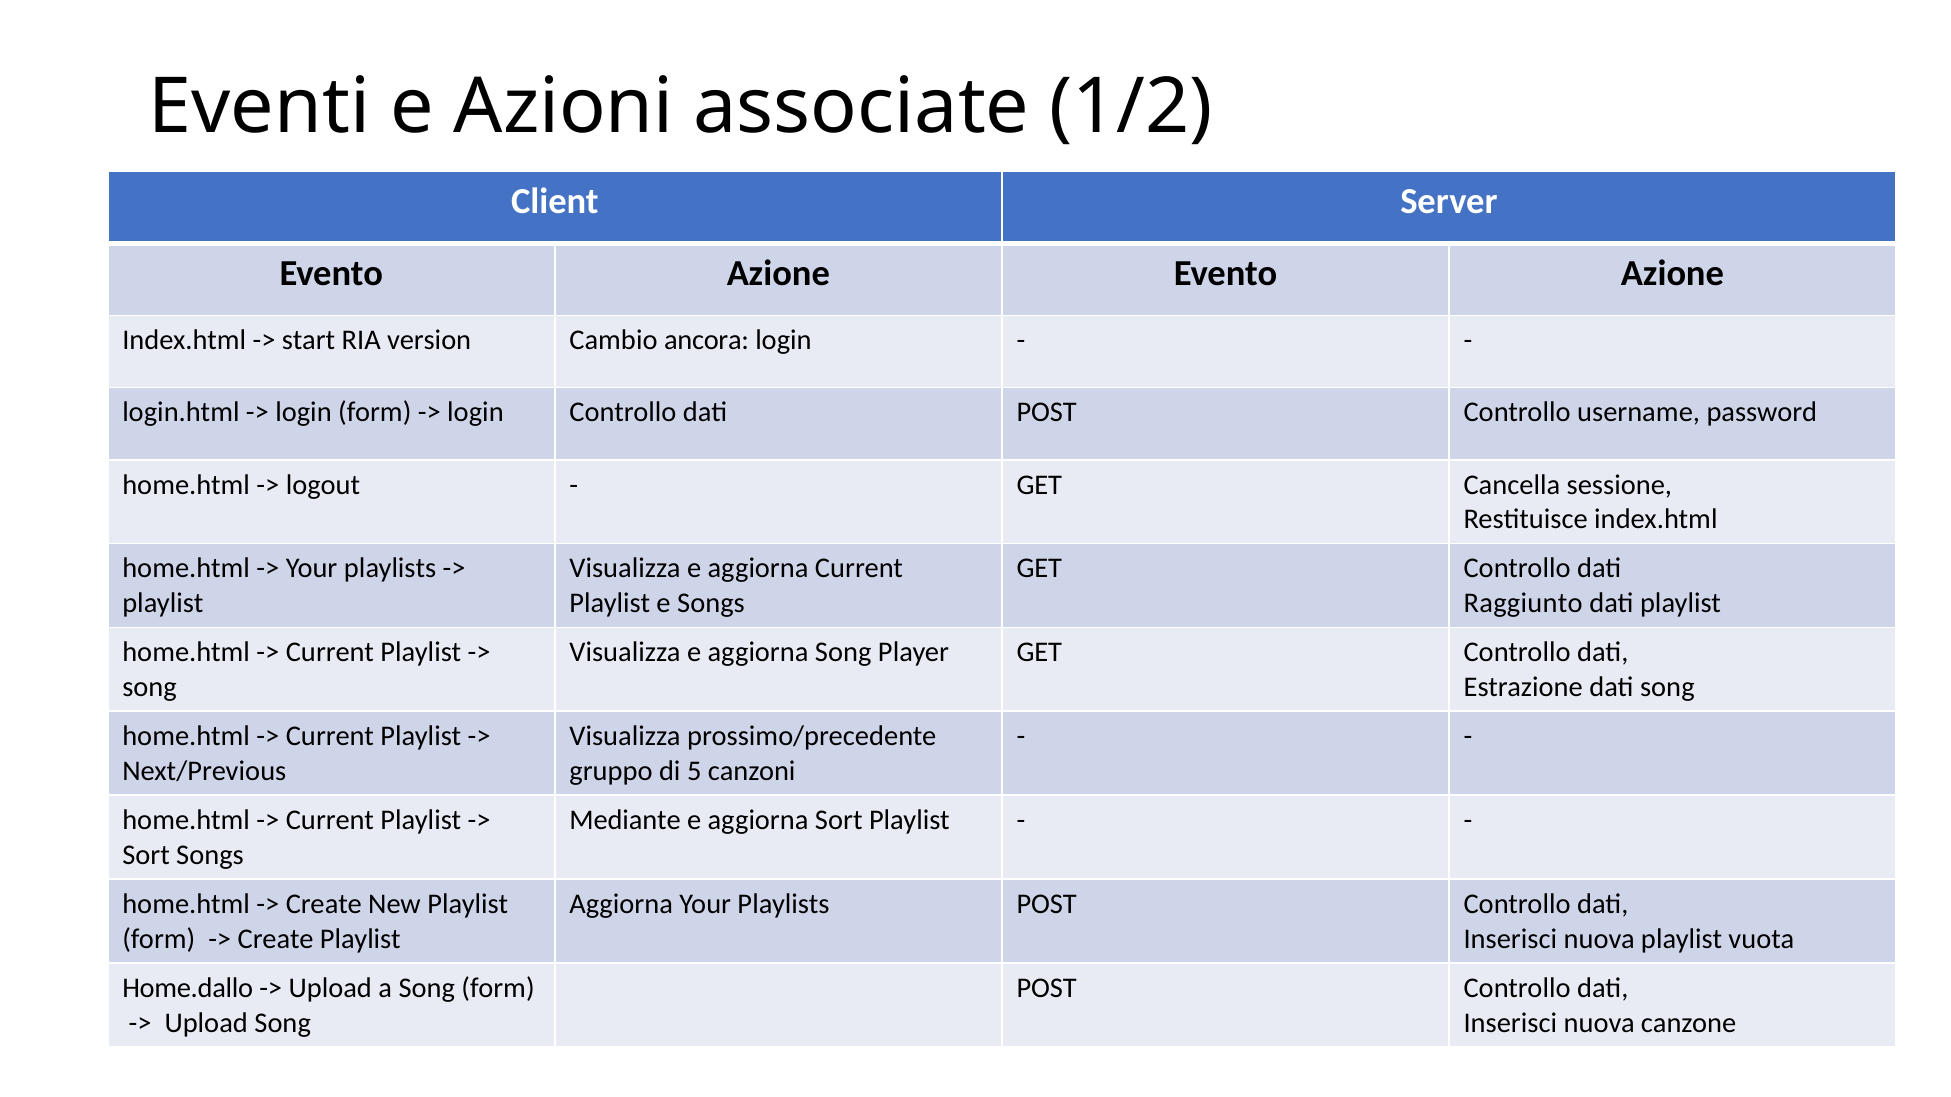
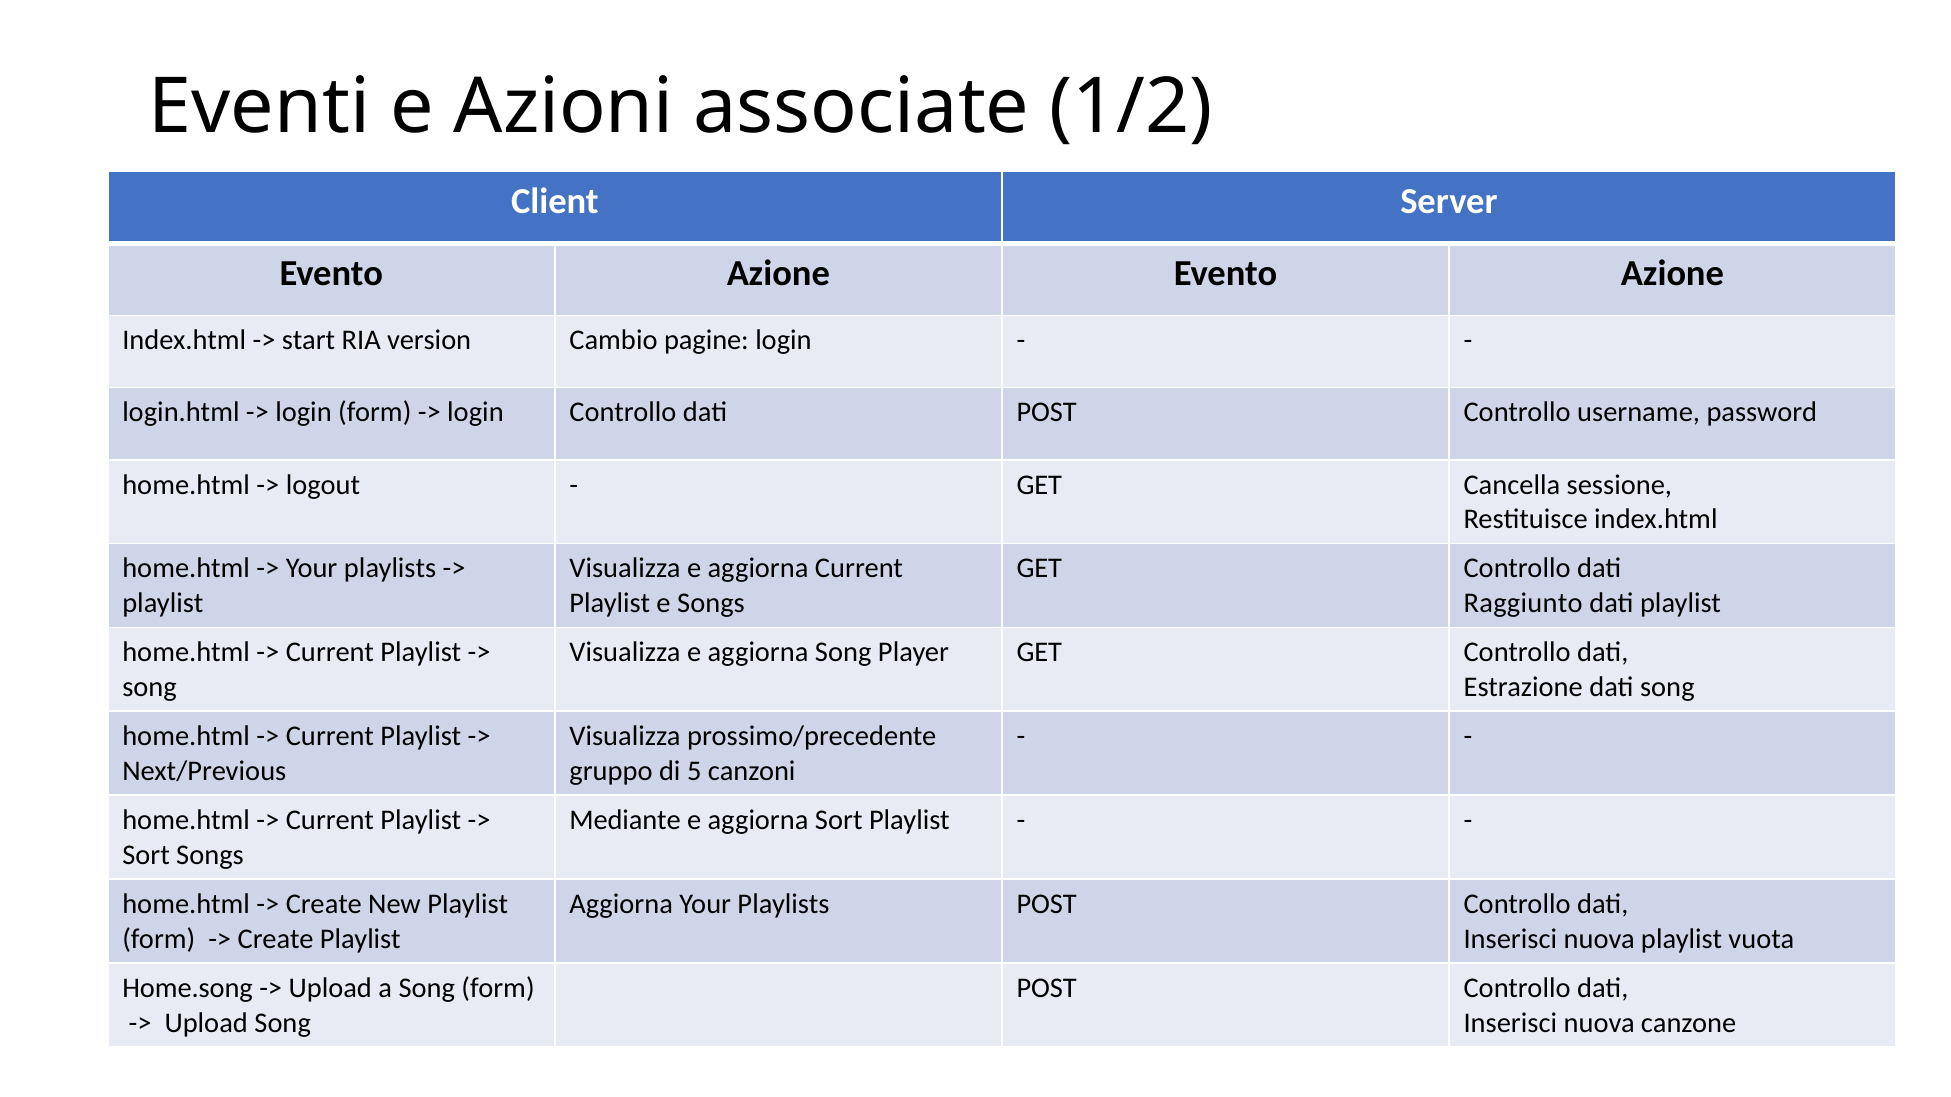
ancora: ancora -> pagine (706, 341)
Home.dallo: Home.dallo -> Home.song (188, 988)
